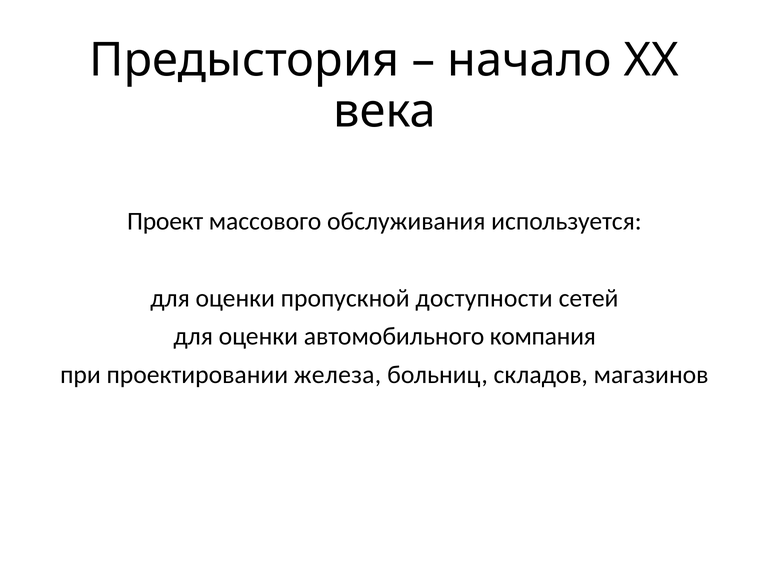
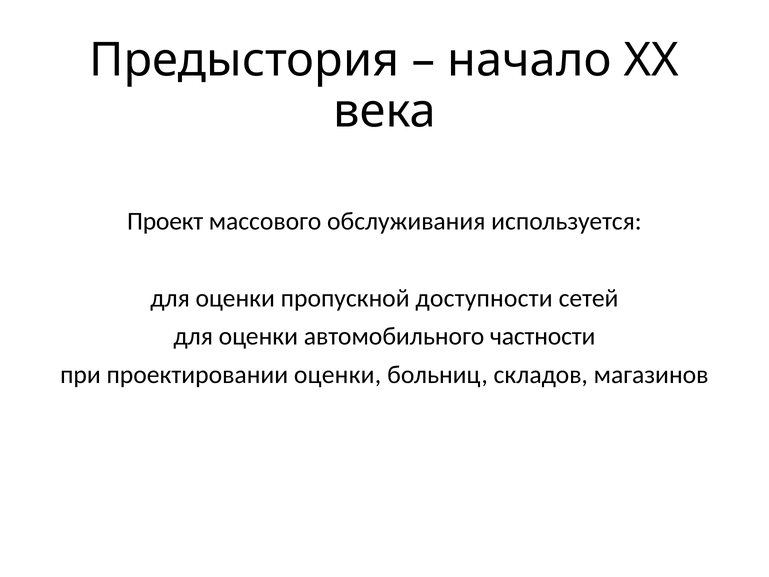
компания: компания -> частности (543, 336)
проектировании железа: железа -> оценки (338, 375)
